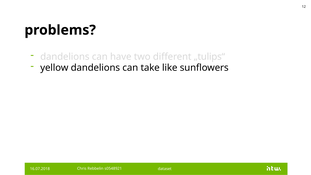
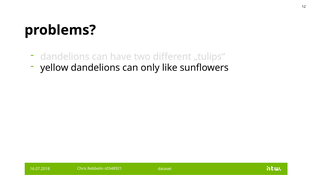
take: take -> only (150, 68)
